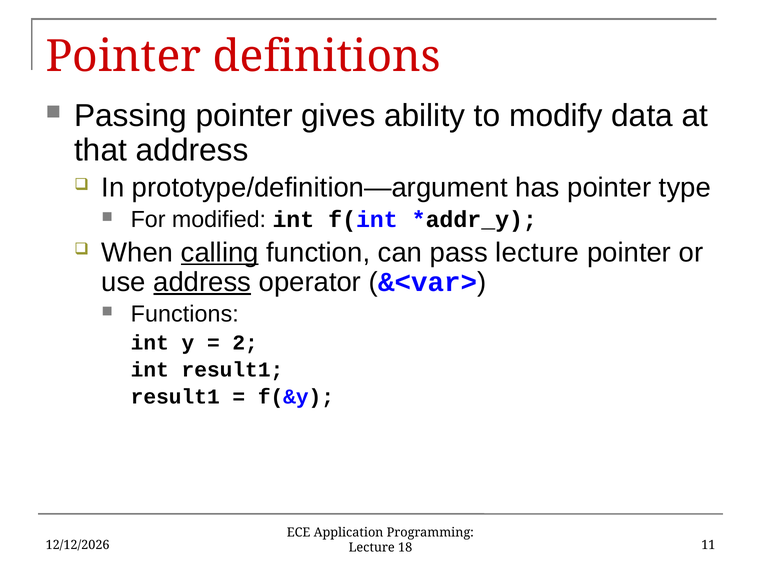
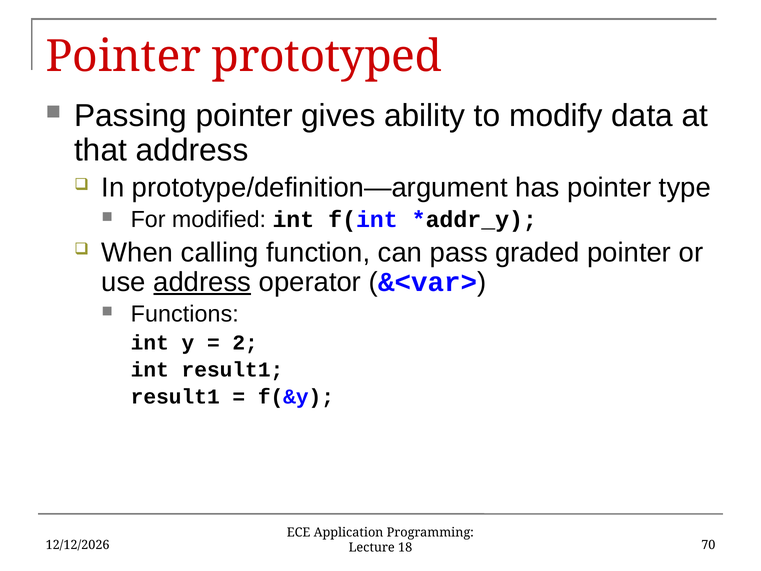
definitions: definitions -> prototyped (327, 57)
calling underline: present -> none (220, 252)
pass lecture: lecture -> graded (538, 252)
11: 11 -> 70 (708, 545)
